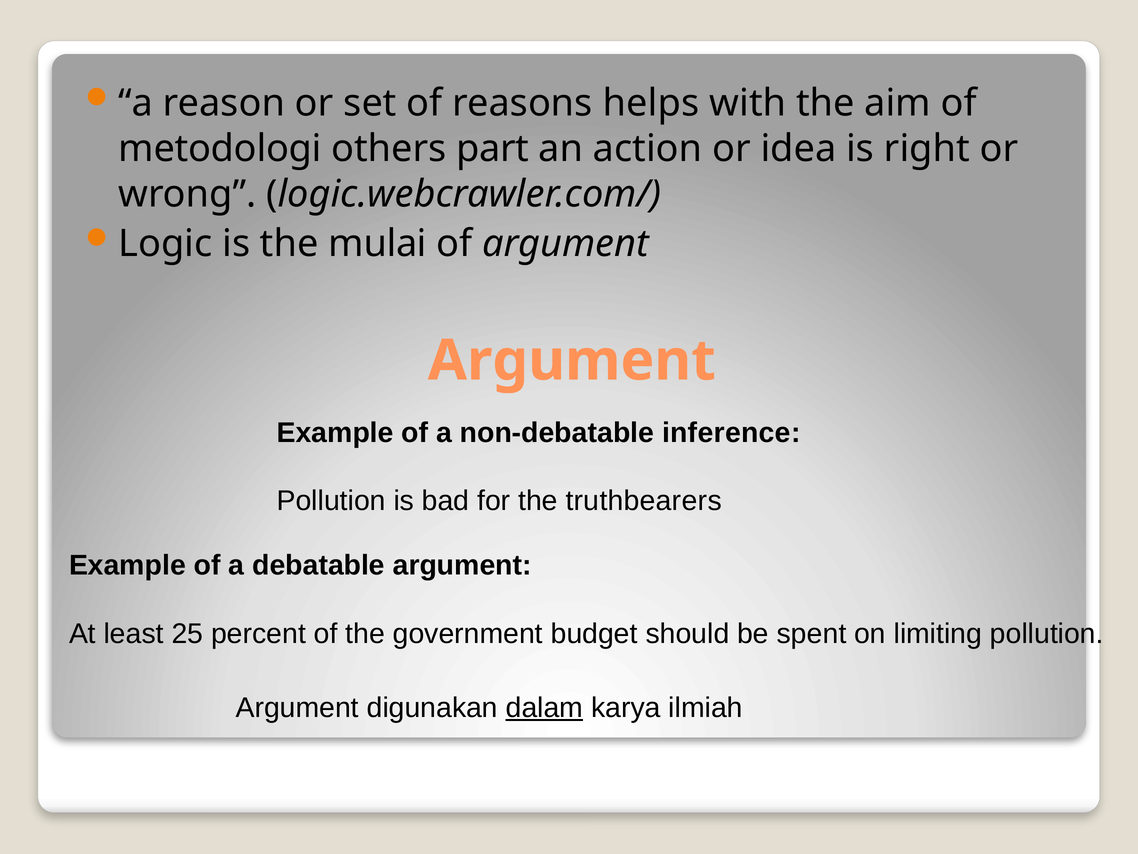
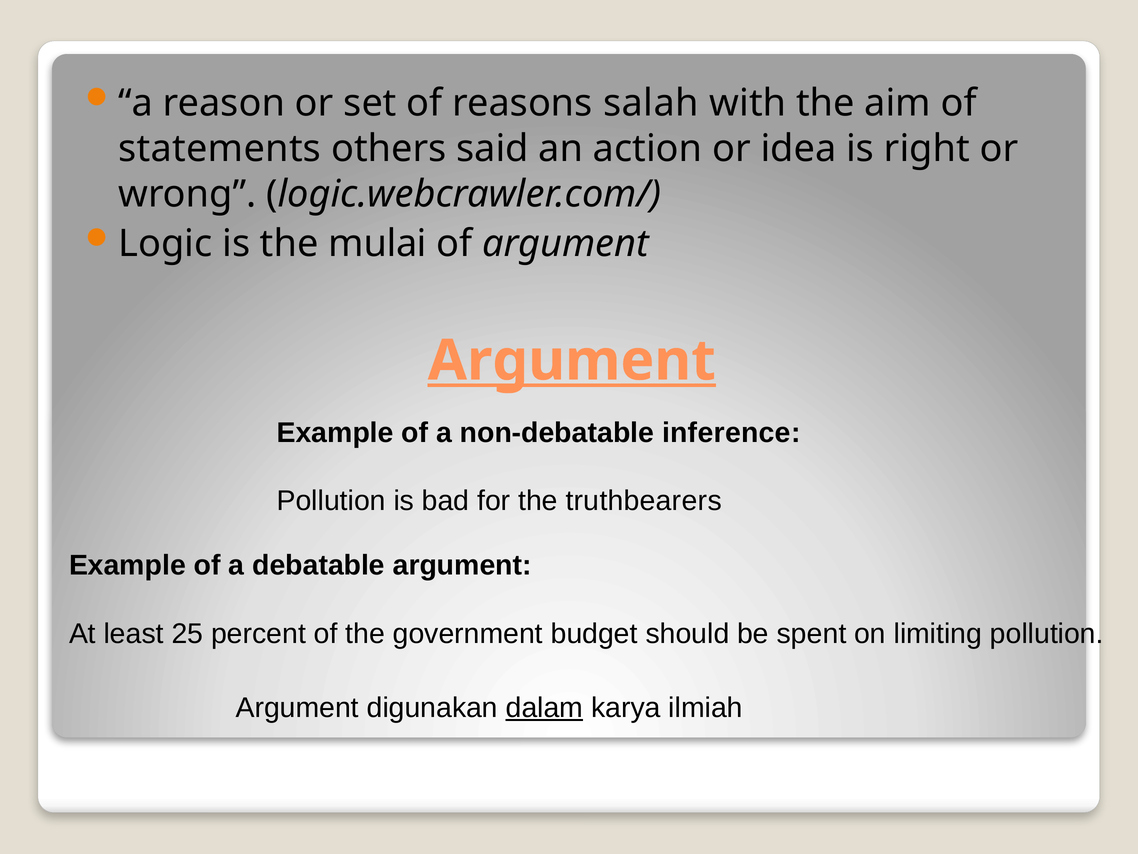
helps: helps -> salah (651, 103)
metodologi: metodologi -> statements (220, 149)
part: part -> said (493, 149)
Argument underline: none -> present (572, 361)
